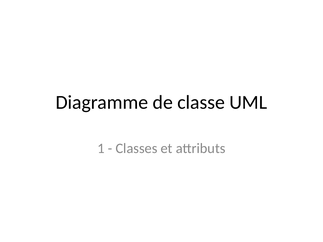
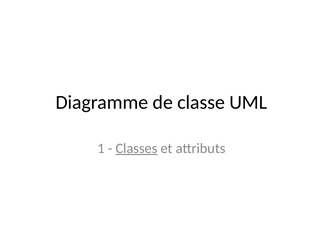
Classes underline: none -> present (136, 149)
